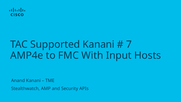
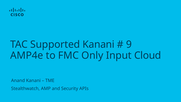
7: 7 -> 9 (129, 44)
With: With -> Only (92, 55)
Hosts: Hosts -> Cloud (148, 55)
